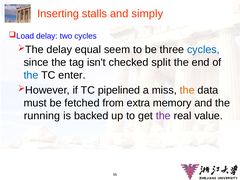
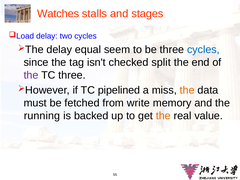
Inserting: Inserting -> Watches (58, 14)
simply: simply -> stages (147, 14)
the colour: blue -> purple (31, 75)
TC enter: enter -> three (72, 75)
extra: extra -> write (138, 103)
the colour: purple -> orange (163, 116)
